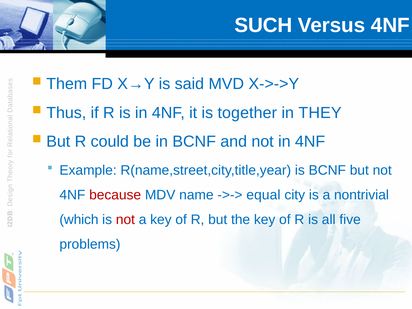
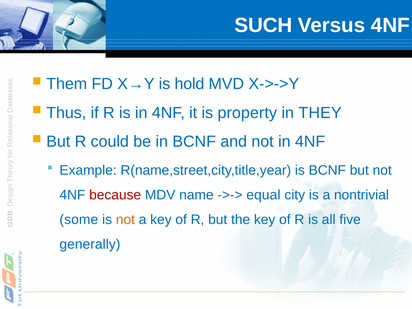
said: said -> hold (189, 84)
together: together -> property (247, 113)
which: which -> some (79, 220)
not colour: red -> orange (125, 220)
problems: problems -> generally (90, 244)
